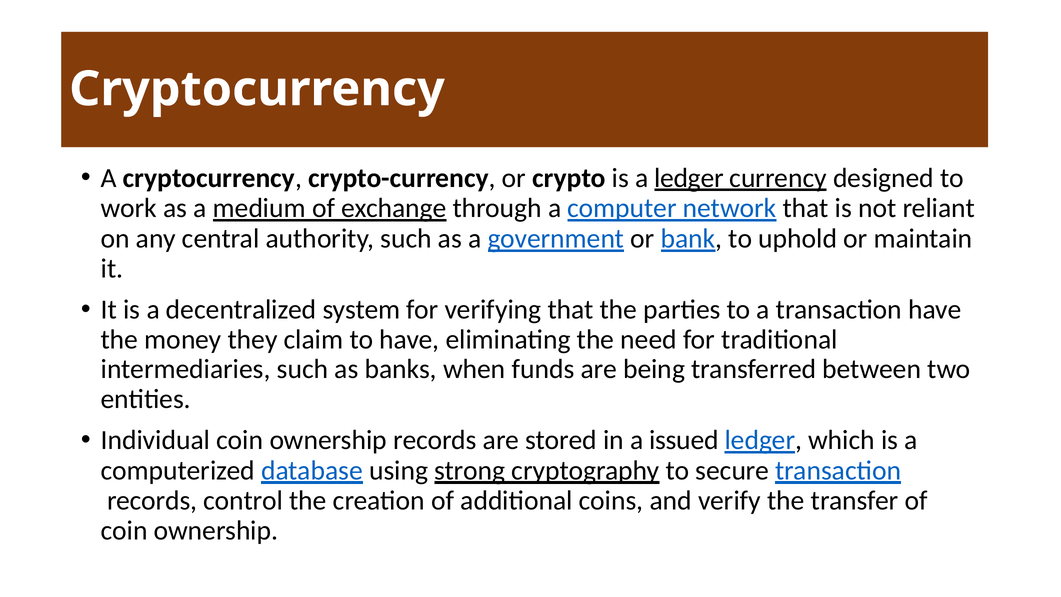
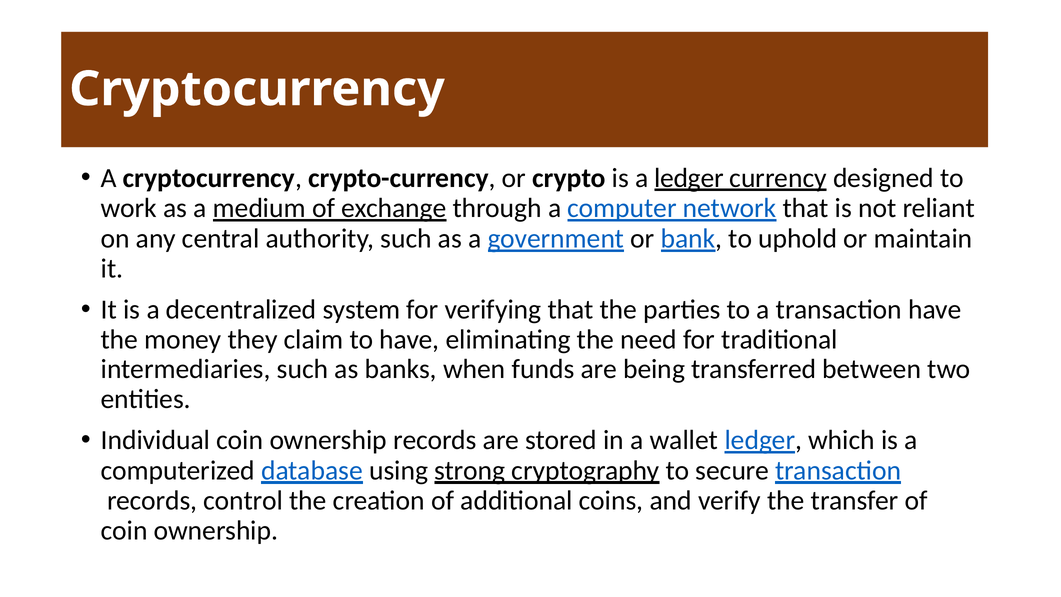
issued: issued -> wallet (684, 440)
